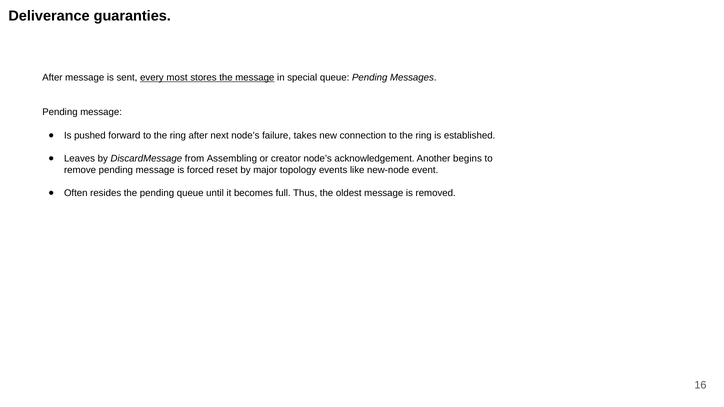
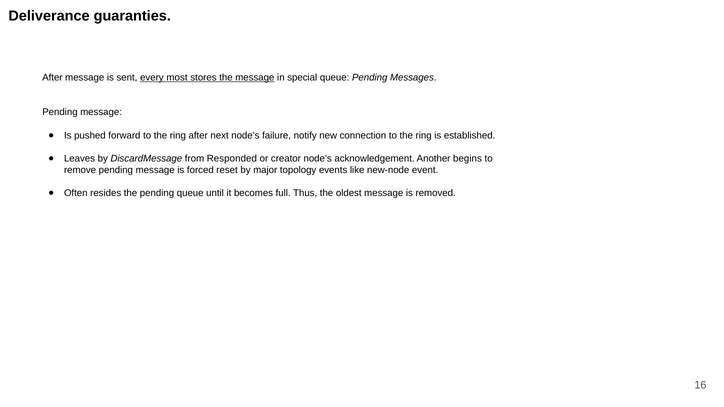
takes: takes -> notify (305, 136)
Assembling: Assembling -> Responded (232, 159)
